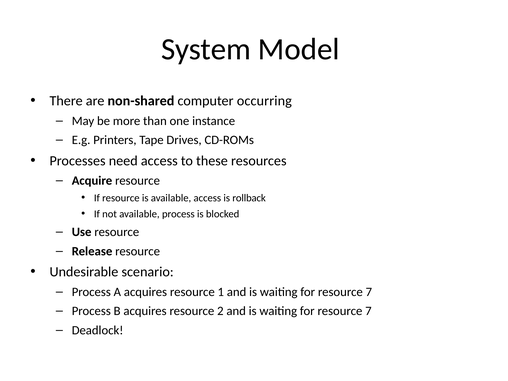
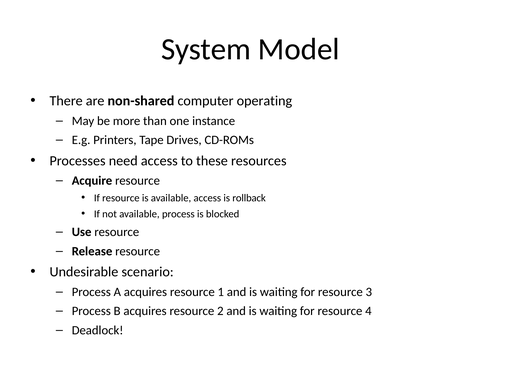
occurring: occurring -> operating (264, 101)
7: 7 -> 3 (369, 292)
7: 7 -> 4 (368, 311)
